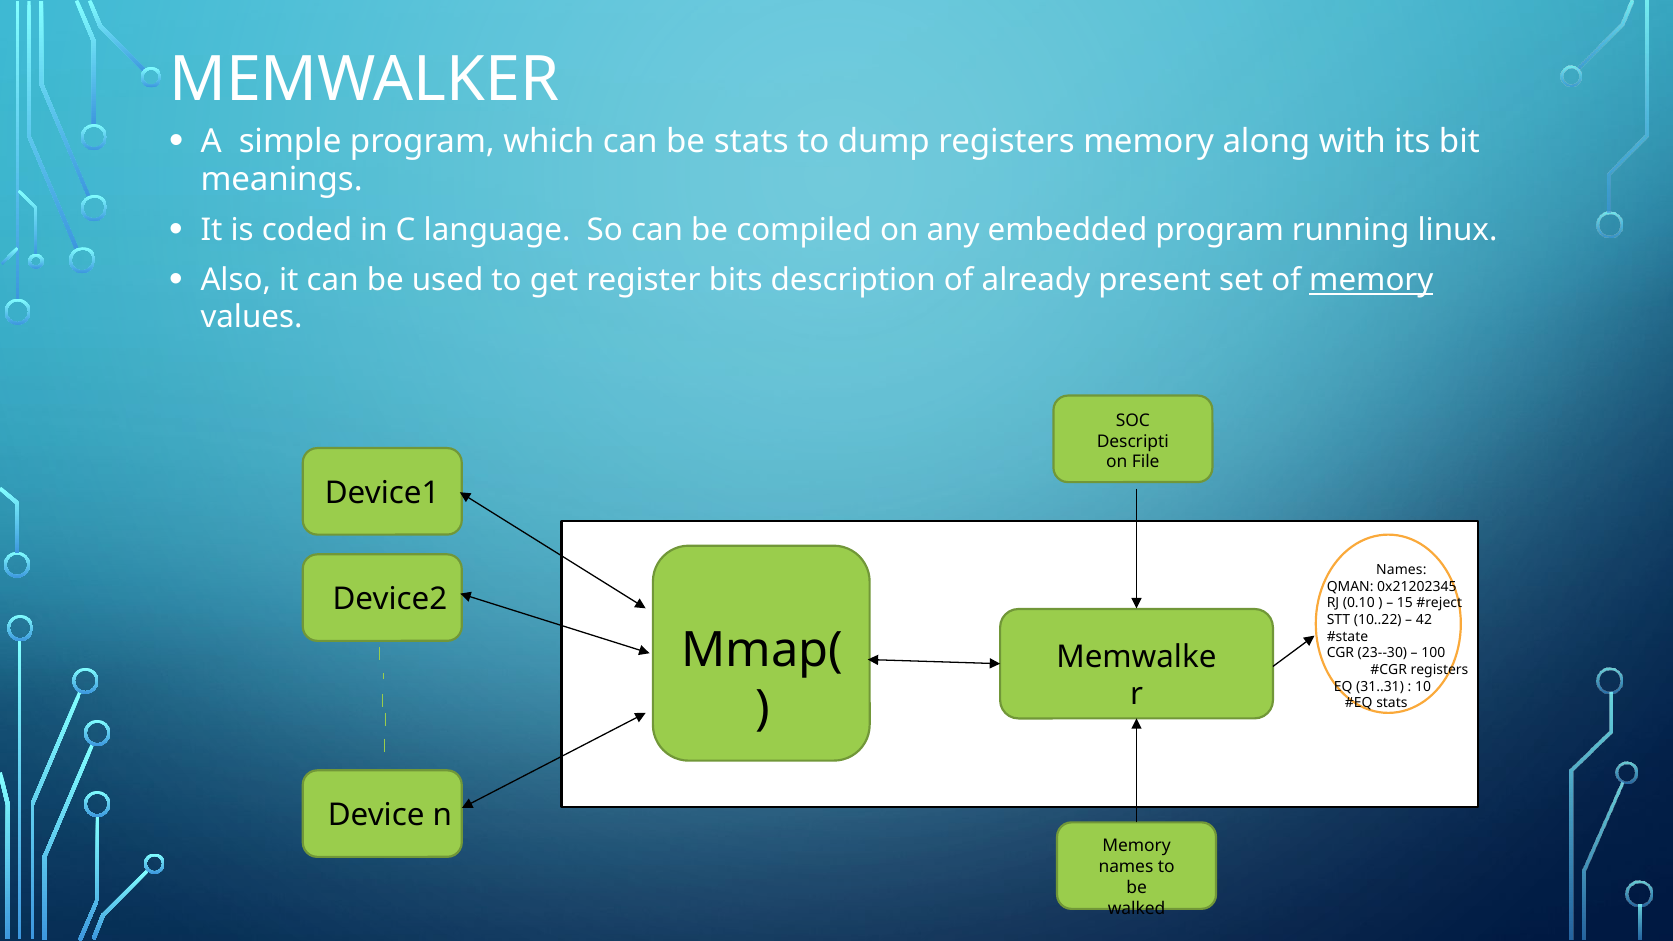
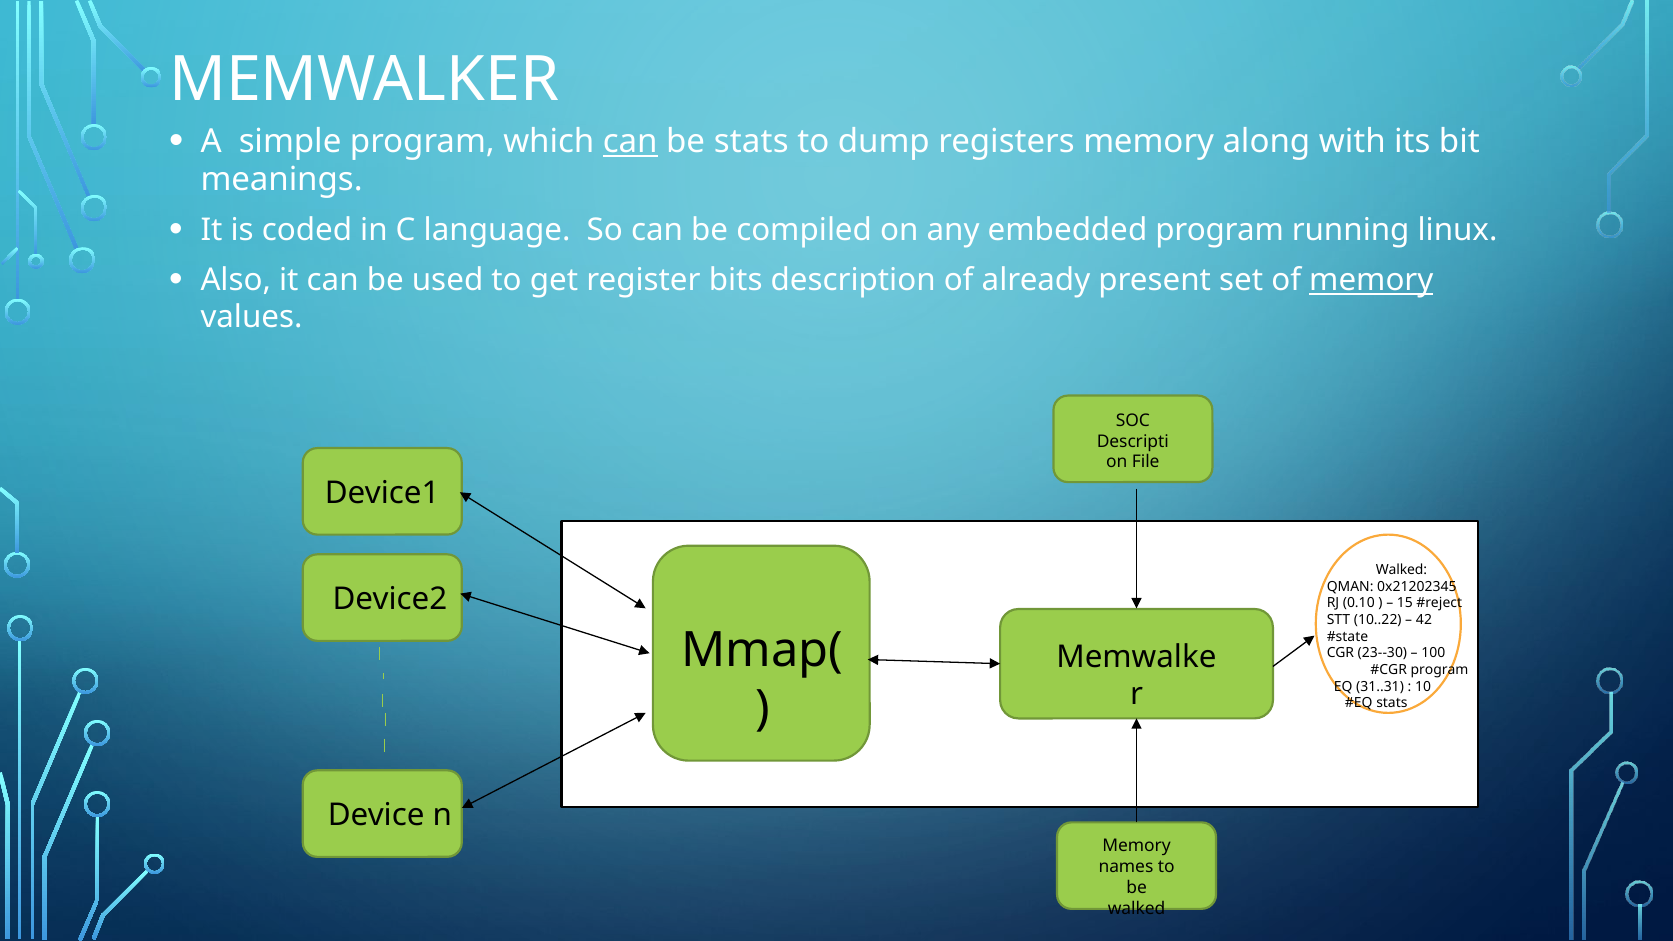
can underline: none -> present (630, 142)
Names: Names -> Walked (1401, 570)
registers: registers -> program (1440, 670)
